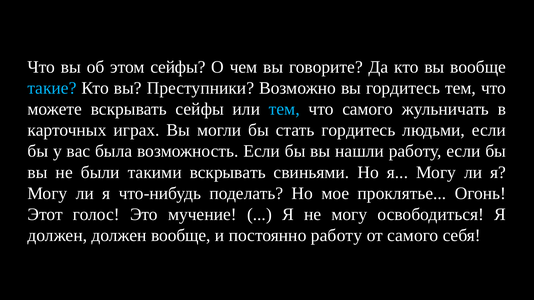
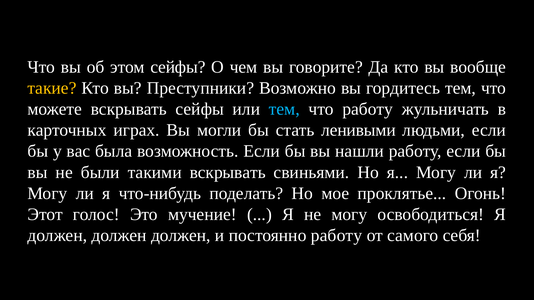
такие colour: light blue -> yellow (52, 88)
что самого: самого -> работу (368, 109)
стать гордитесь: гордитесь -> ленивыми (358, 130)
должен должен вообще: вообще -> должен (181, 236)
